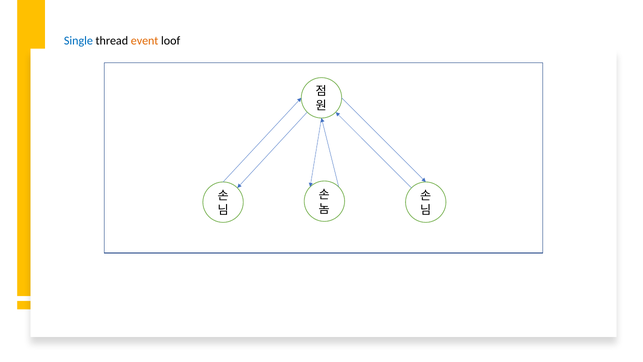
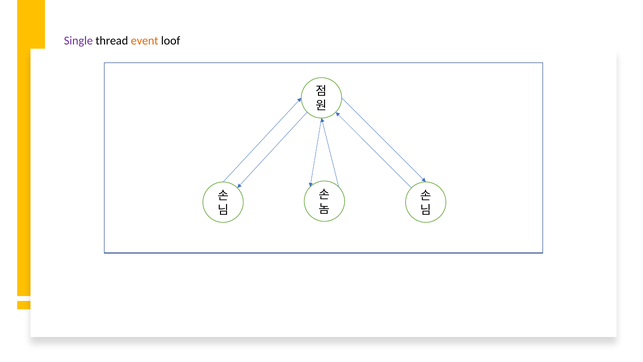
Single colour: blue -> purple (78, 41)
